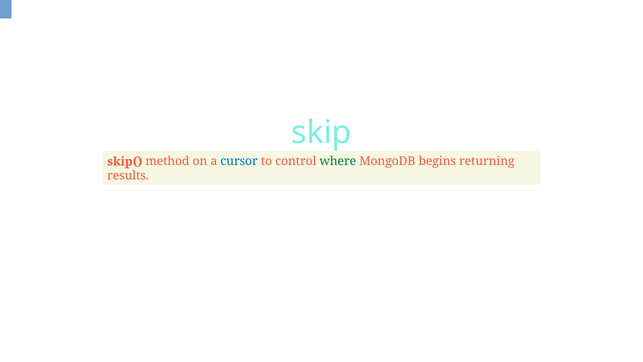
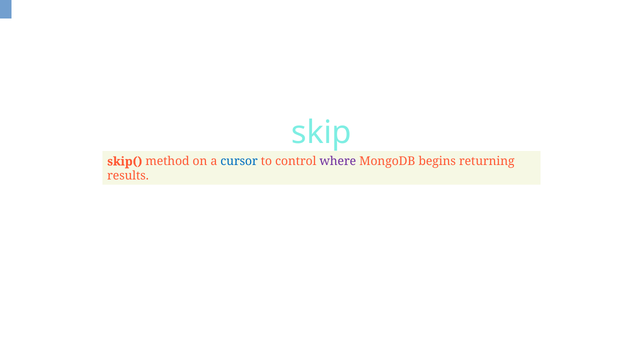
where colour: green -> purple (338, 161)
